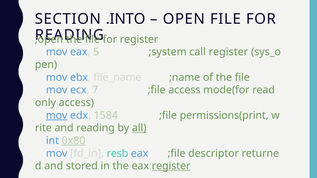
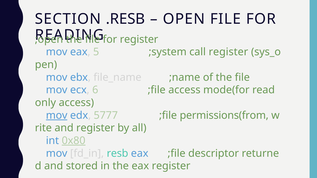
.INTO: .INTO -> .RESB (126, 19)
7: 7 -> 6 (95, 90)
1584: 1584 -> 5777 (106, 115)
permissions(print: permissions(print -> permissions(from (224, 115)
and reading: reading -> register (96, 128)
all underline: present -> none (139, 128)
register underline: present -> none (171, 166)
